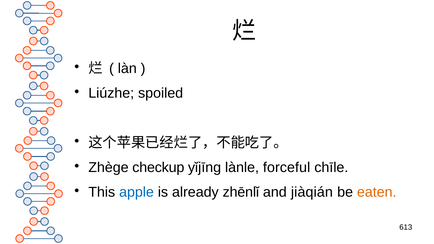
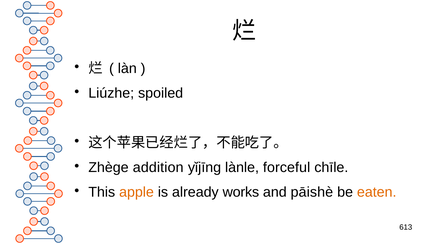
checkup: checkup -> addition (158, 168)
apple colour: blue -> orange (137, 192)
zhēnlǐ: zhēnlǐ -> works (241, 192)
jiàqián: jiàqián -> pāishè (312, 192)
